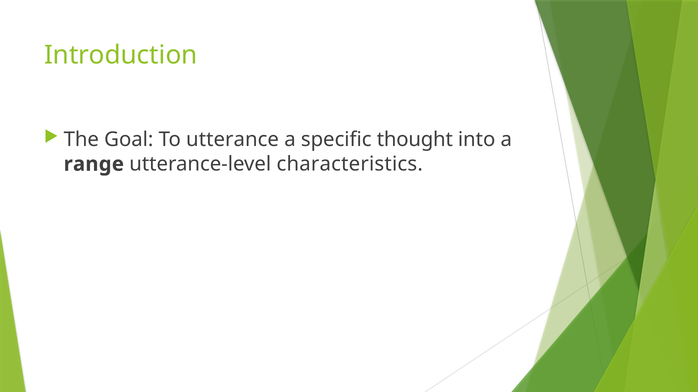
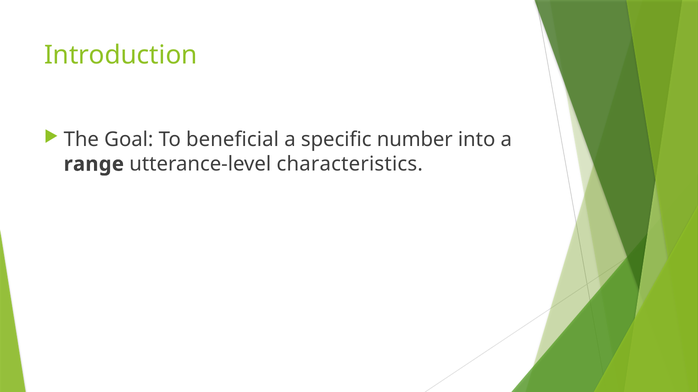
utterance: utterance -> beneficial (233, 140)
thought: thought -> number (415, 140)
